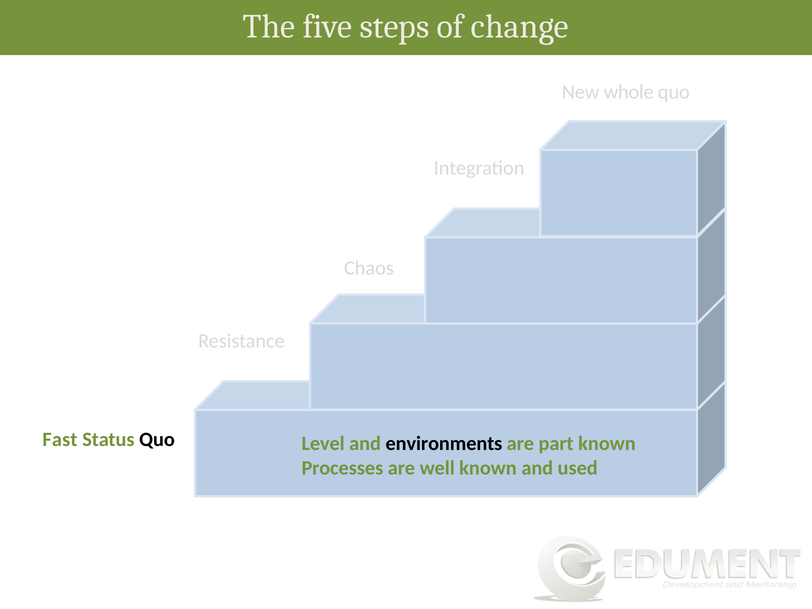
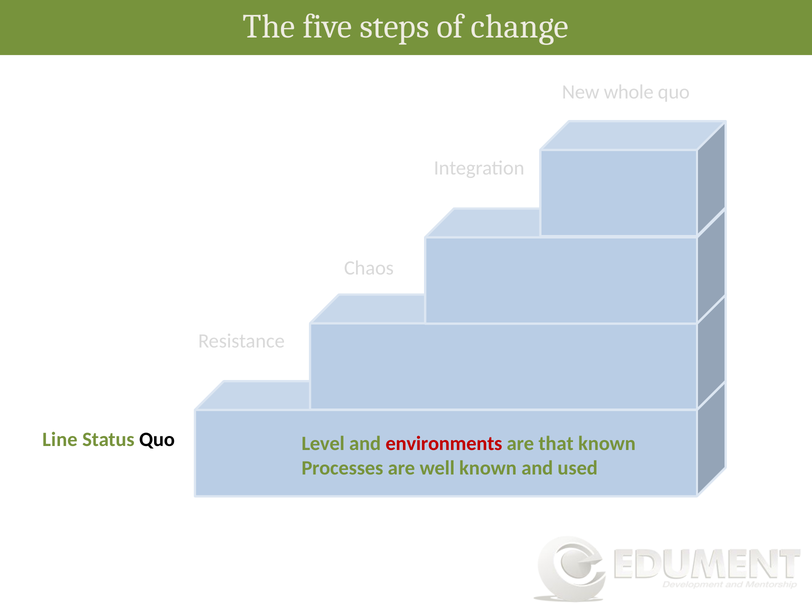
Fast: Fast -> Line (60, 440)
environments colour: black -> red (444, 444)
part: part -> that (556, 444)
